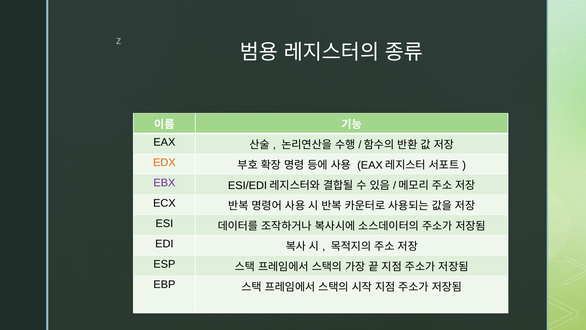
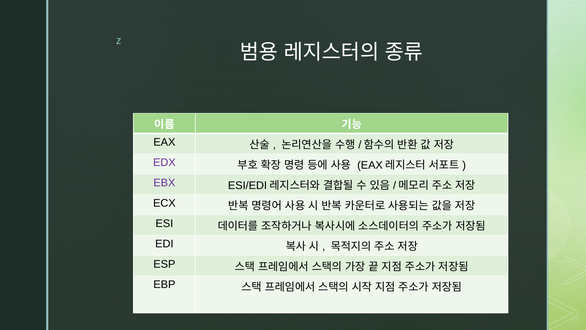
EDX colour: orange -> purple (164, 162)
